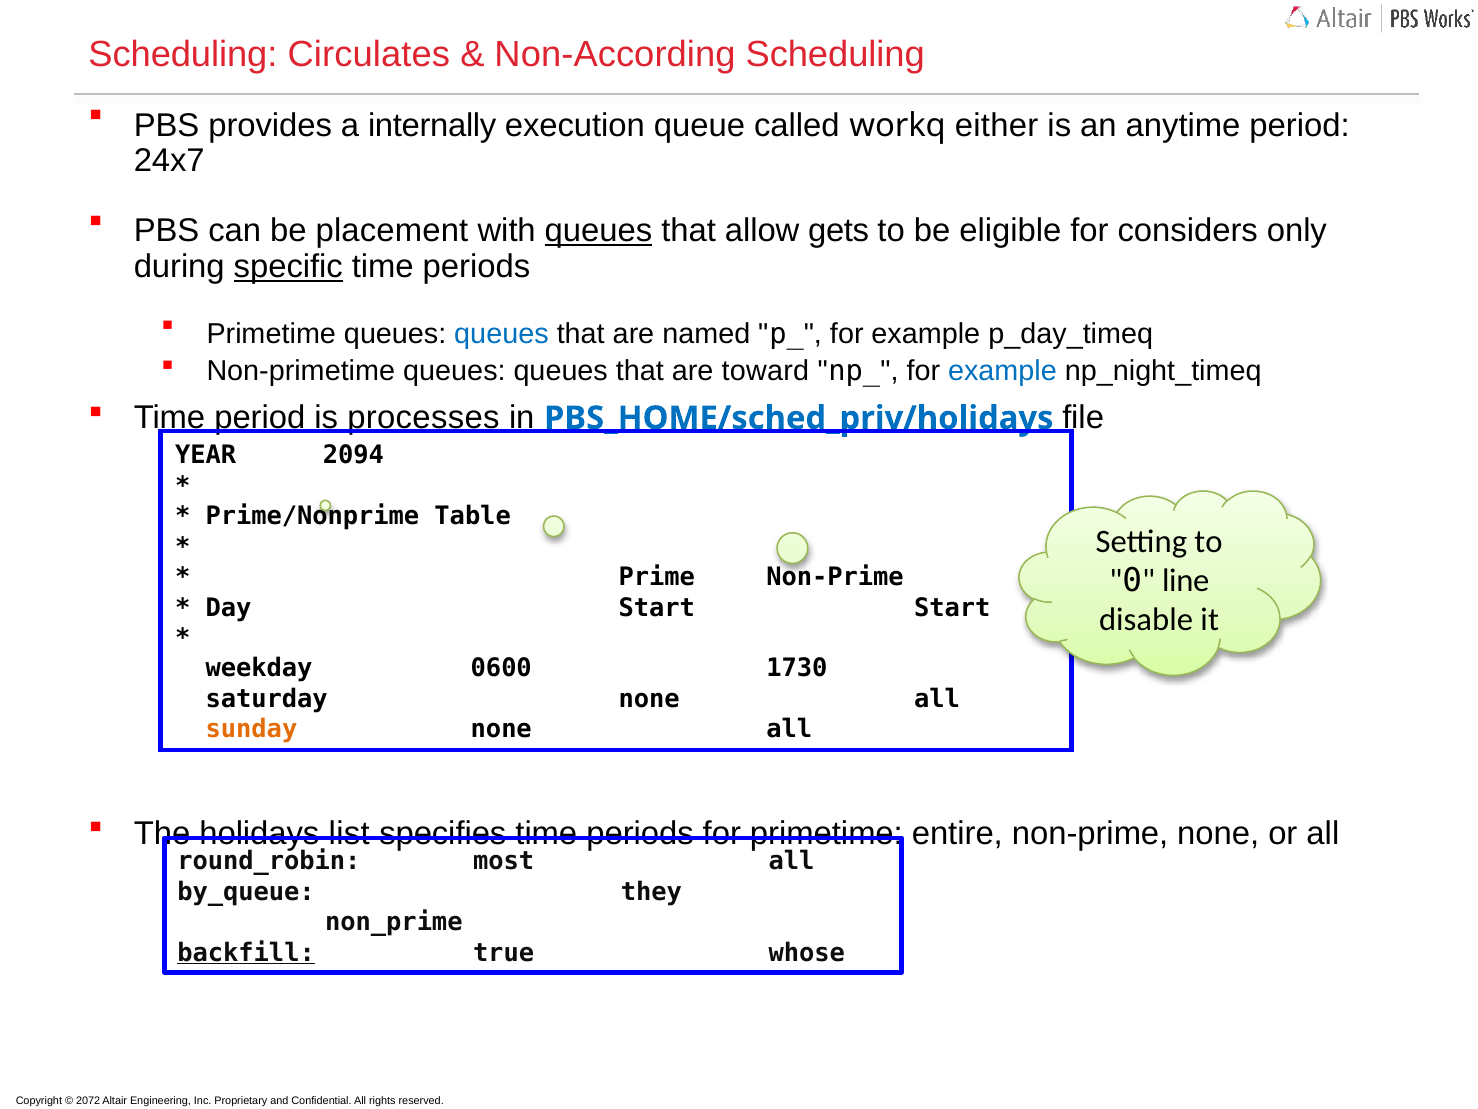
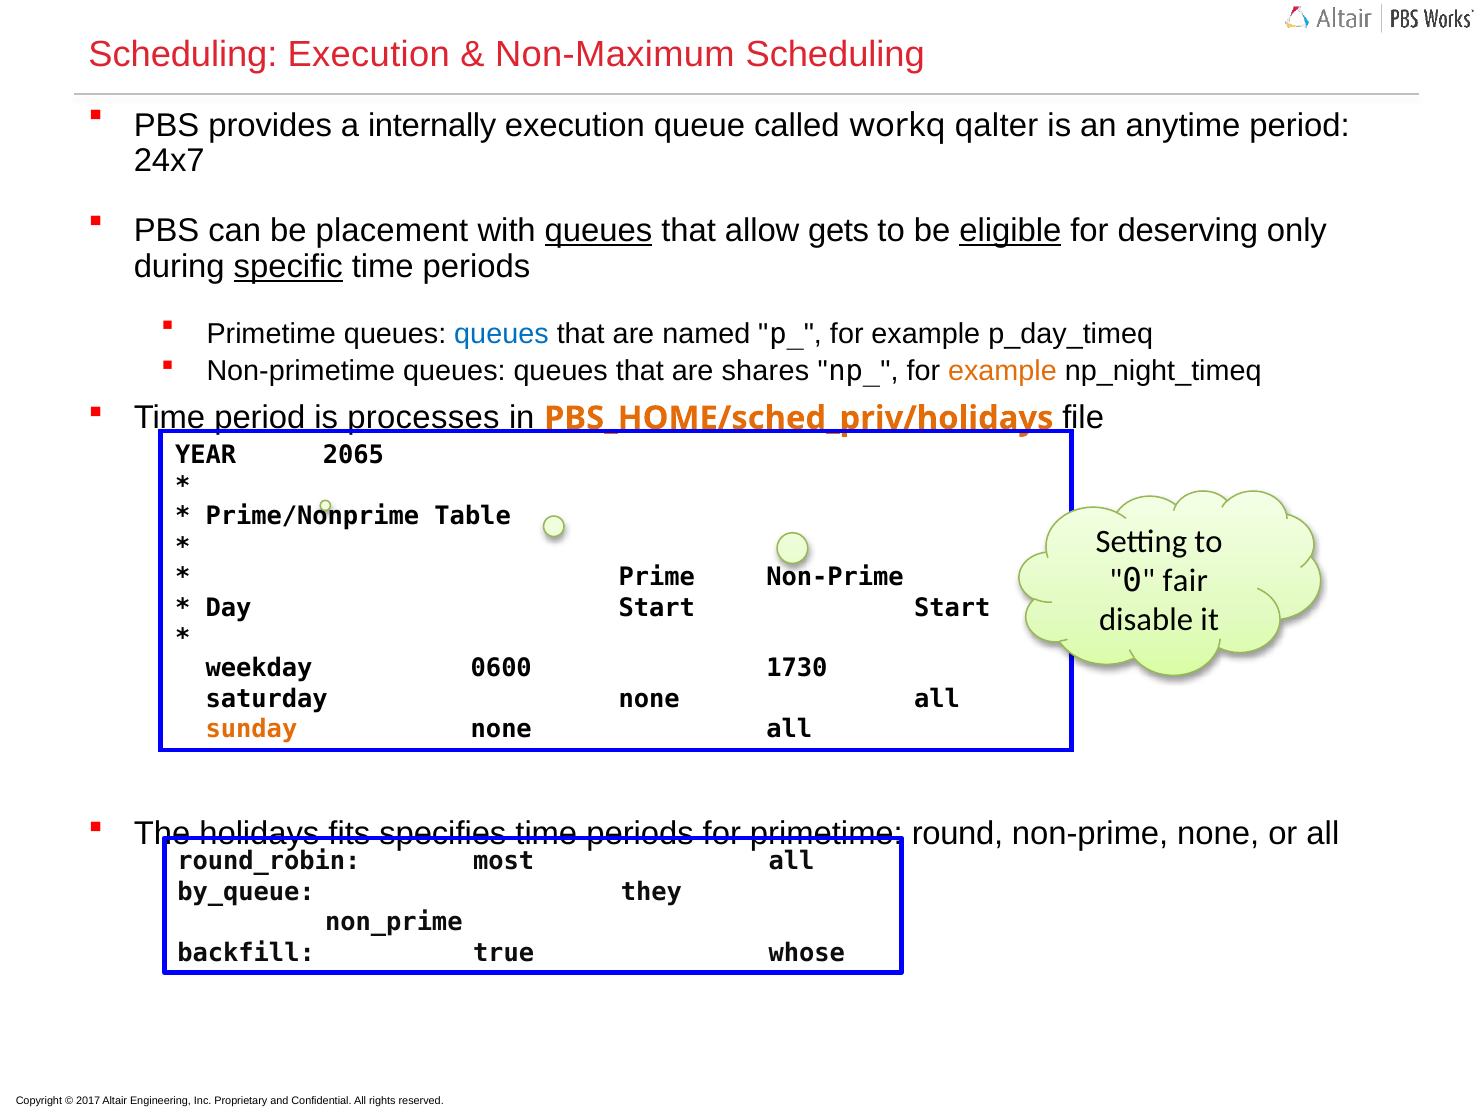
Scheduling Circulates: Circulates -> Execution (369, 54)
Non-According: Non-According -> Non-Maximum (615, 54)
either: either -> qalter (997, 126)
eligible underline: none -> present (1010, 231)
considers: considers -> deserving (1188, 231)
toward: toward -> shares (765, 370)
example colour: blue -> orange (1002, 370)
PBS_HOME/sched_priv/holidays colour: blue -> orange (799, 418)
2094: 2094 -> 2065 (353, 455)
line: line -> fair (1185, 580)
list: list -> fits (349, 833)
entire: entire -> round (957, 833)
backfill underline: present -> none (246, 952)
2072: 2072 -> 2017 (88, 1101)
